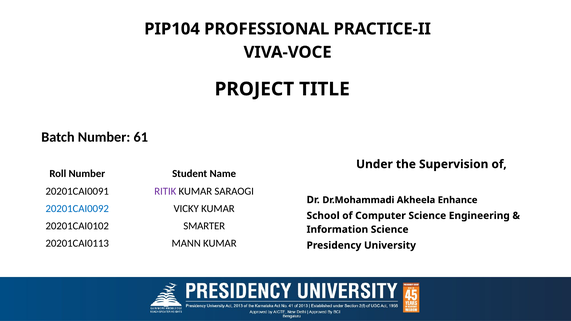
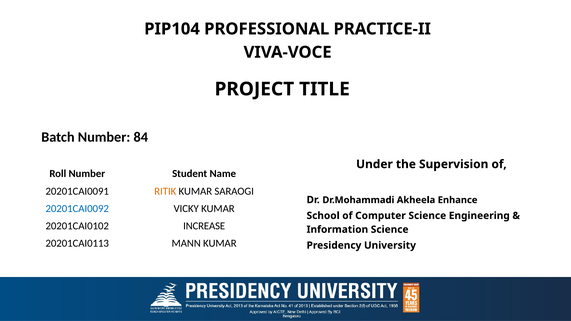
61: 61 -> 84 (141, 137)
RITIK colour: purple -> orange (165, 191)
SMARTER: SMARTER -> INCREASE (204, 226)
